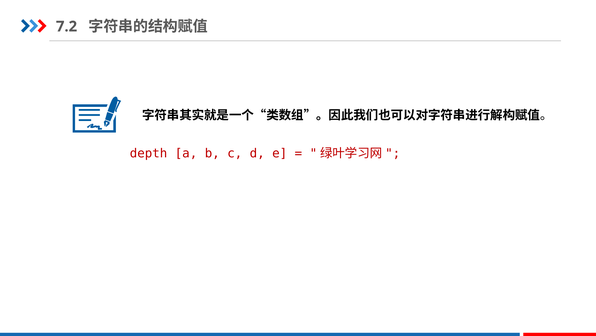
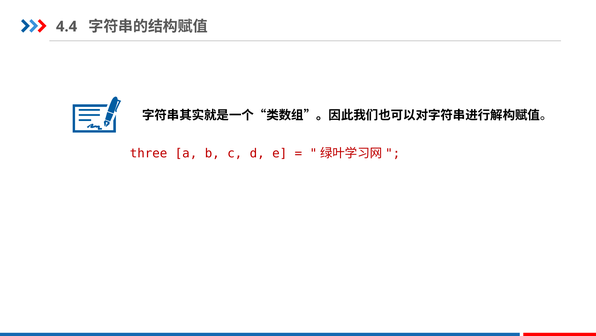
7.2: 7.2 -> 4.4 (67, 26)
depth: depth -> three (149, 153)
